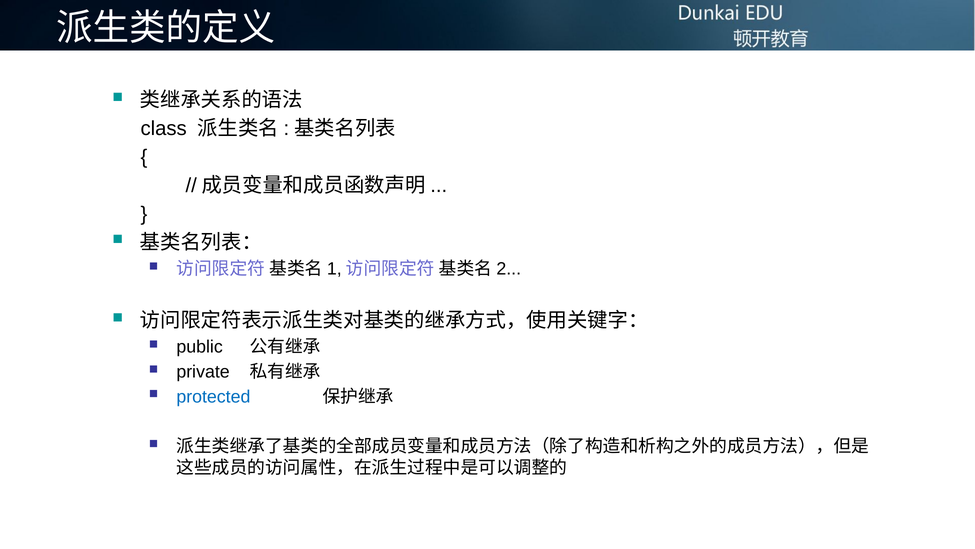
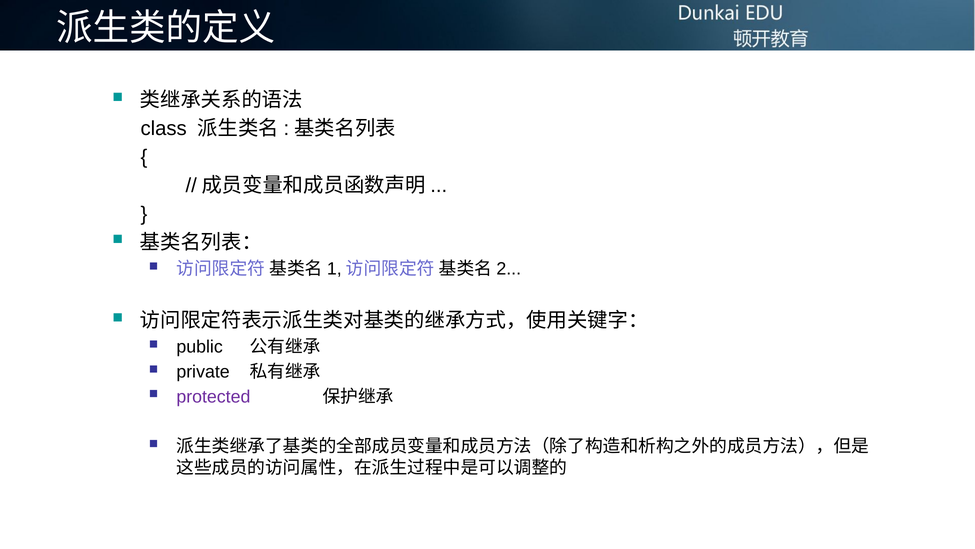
protected colour: blue -> purple (213, 396)
